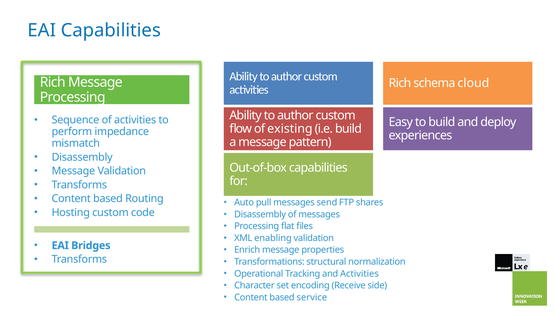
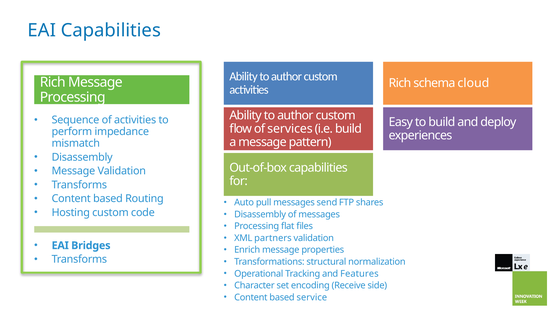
existing: existing -> services (290, 129)
enabling: enabling -> partners (273, 238)
and Activities: Activities -> Features (359, 274)
